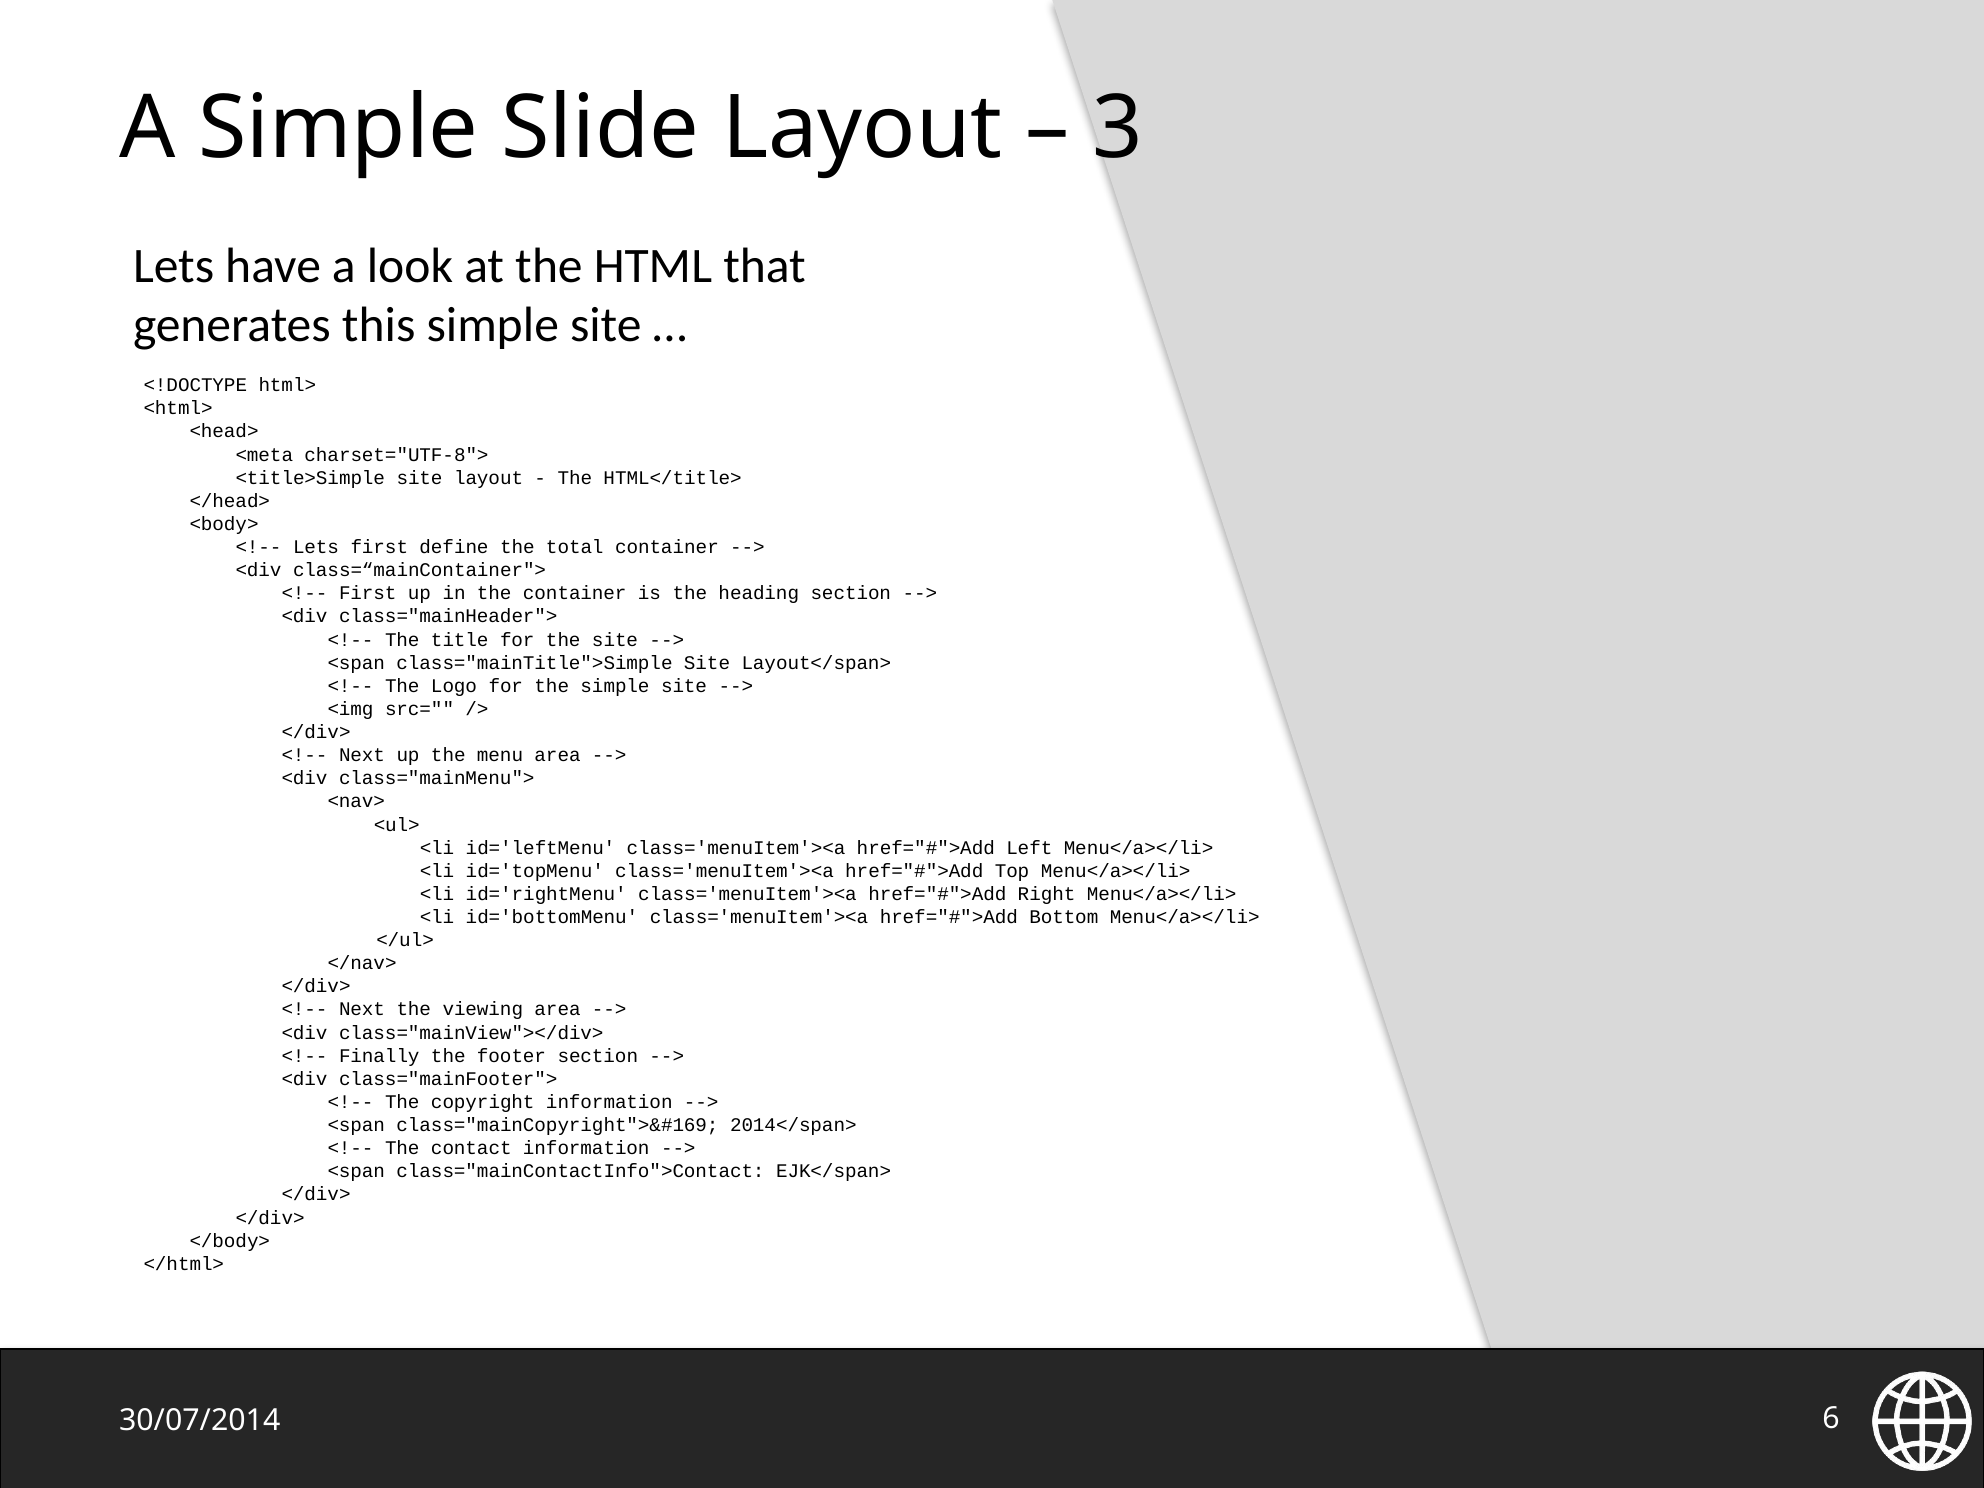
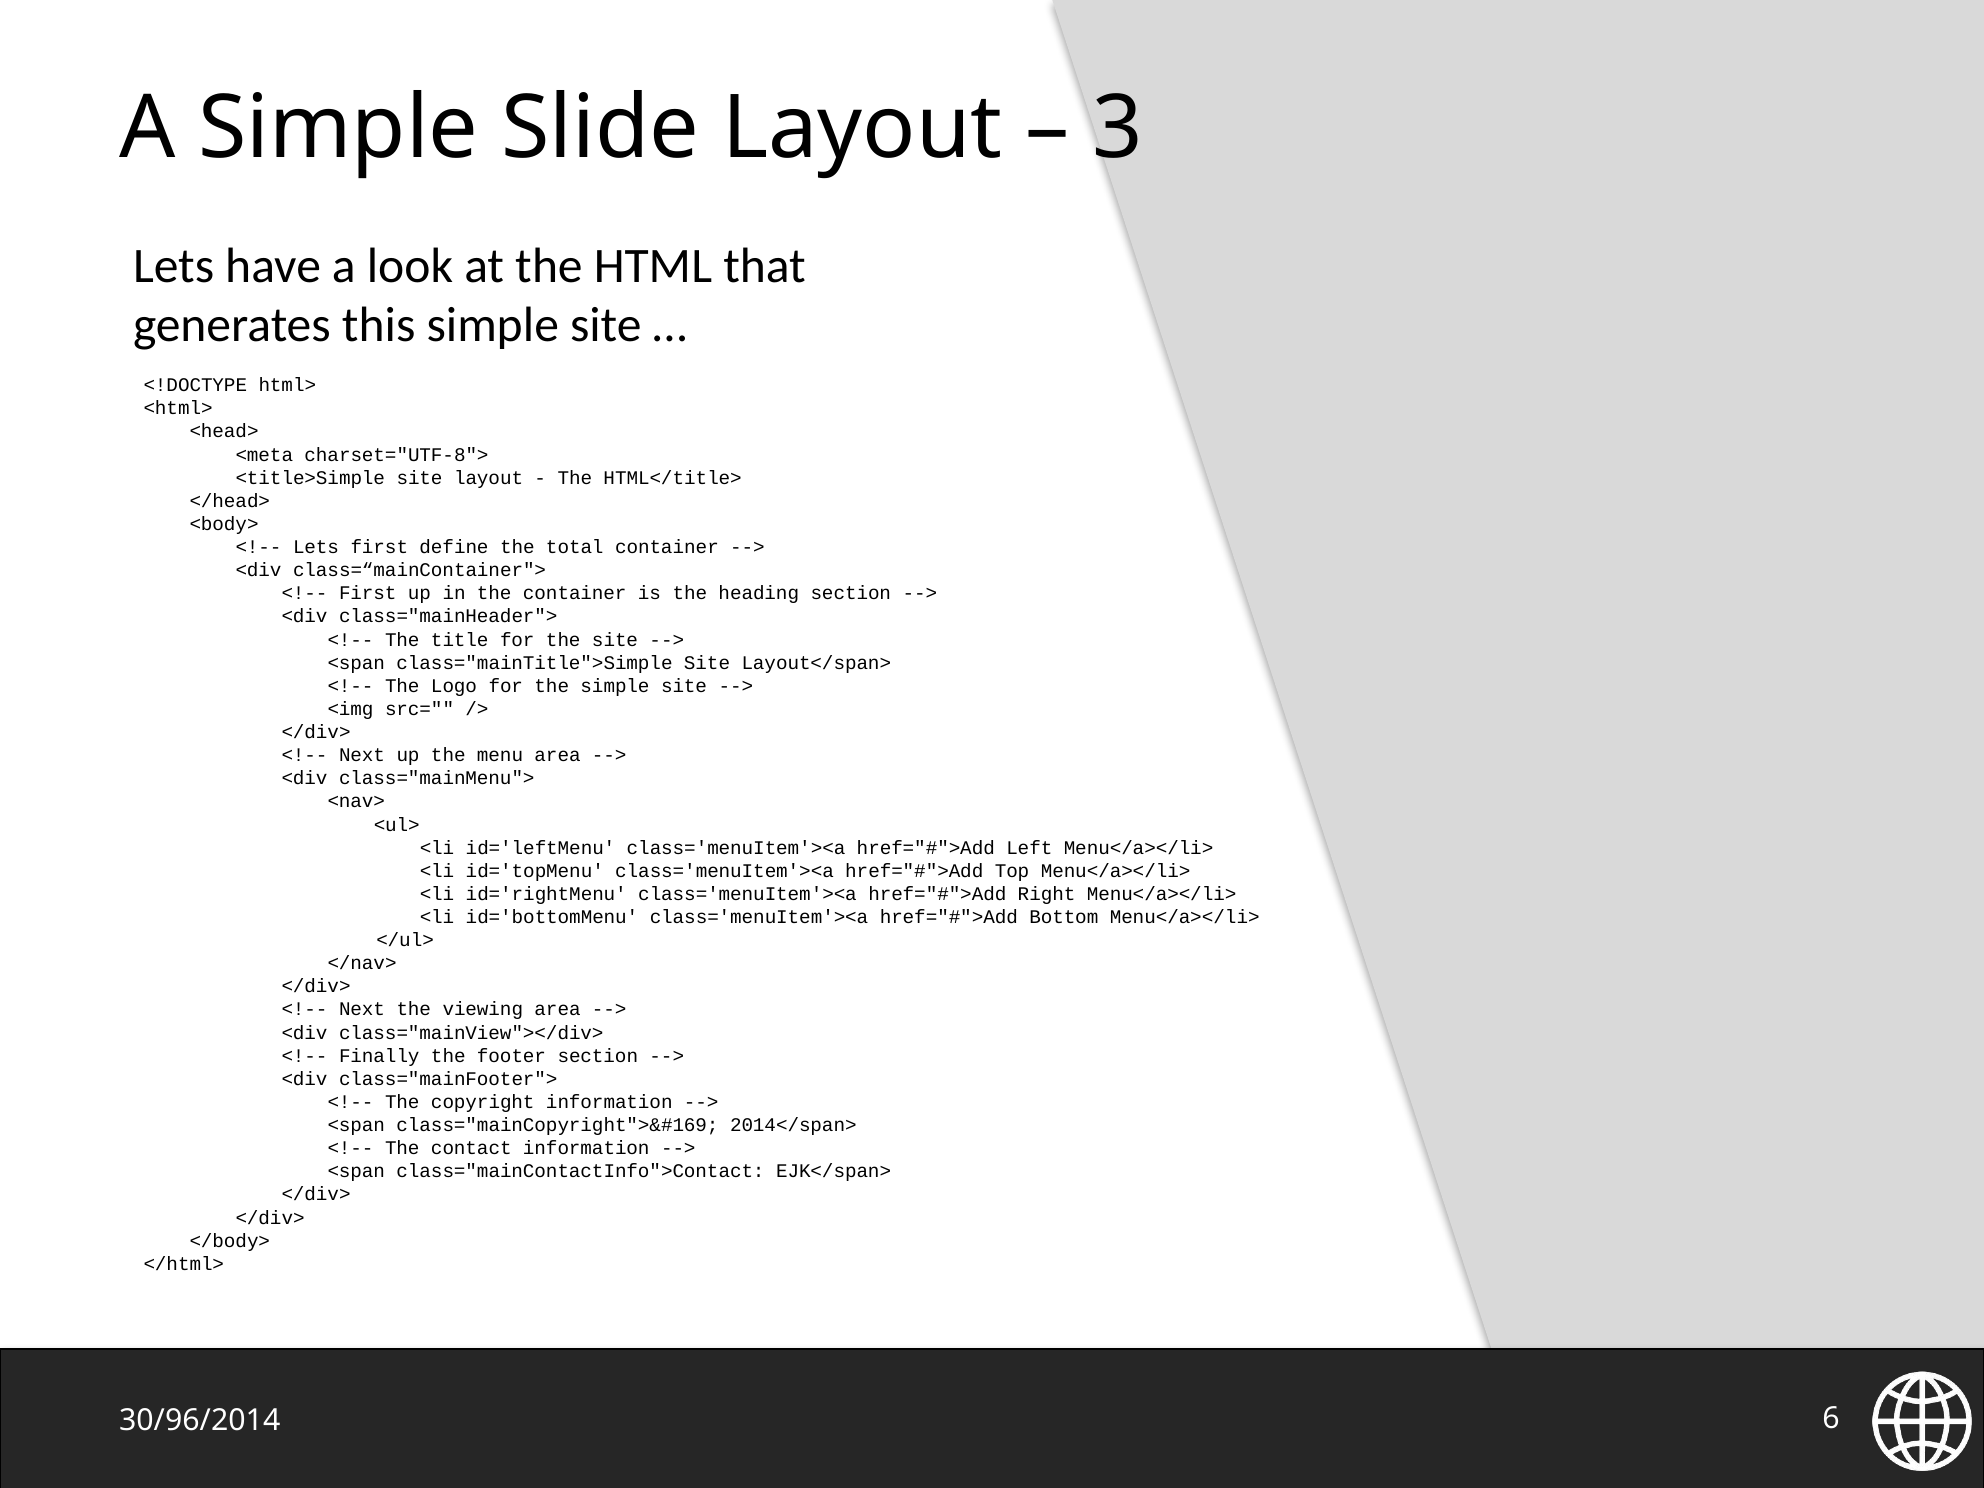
30/07/2014: 30/07/2014 -> 30/96/2014 (200, 1421)
